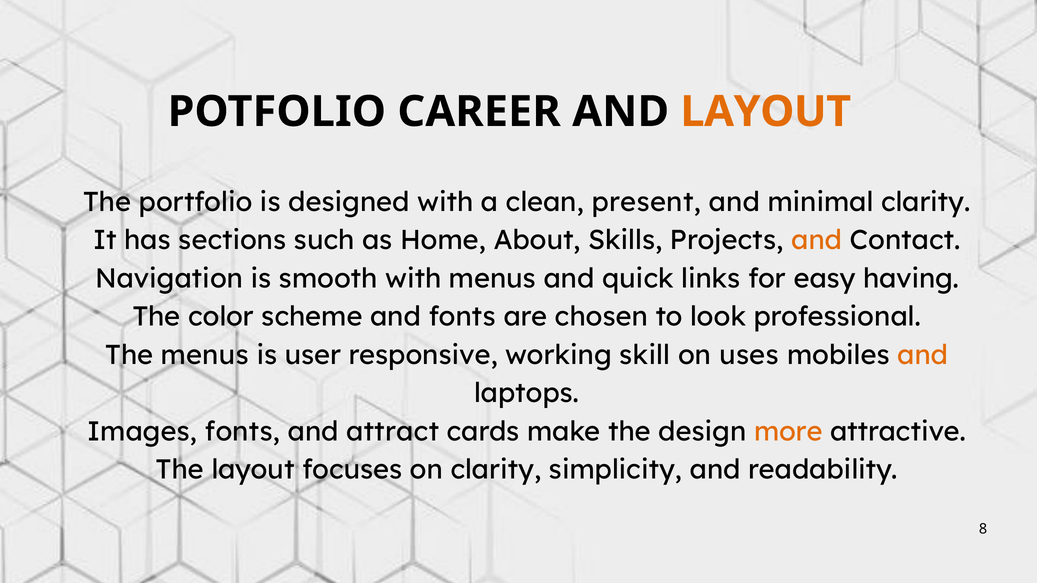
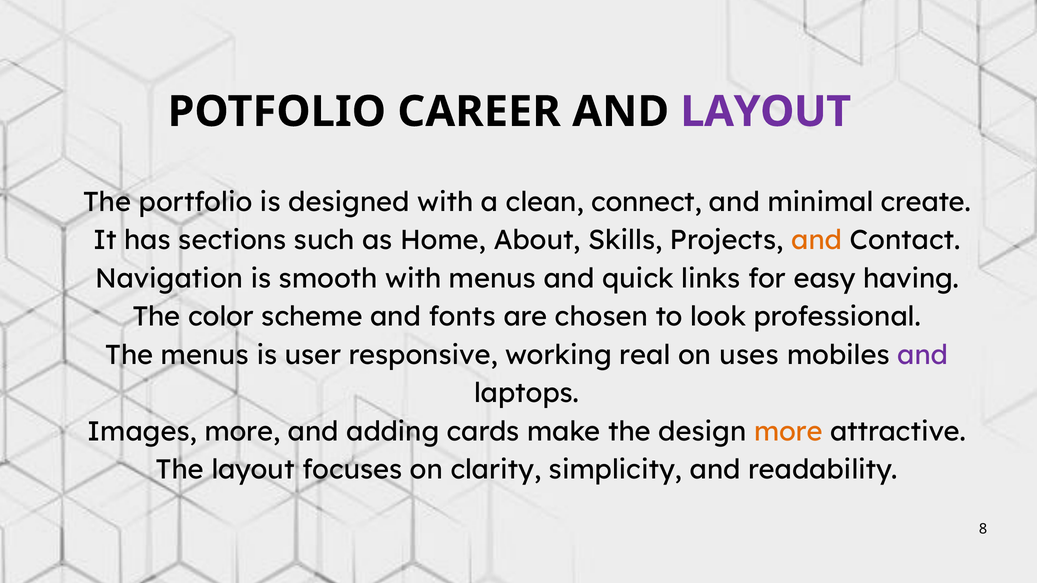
LAYOUT colour: orange -> purple (766, 112)
present: present -> connect (647, 202)
clarity: clarity -> create (926, 202)
skill: skill -> real (645, 355)
and colour: orange -> purple (923, 355)
Images fonts: fonts -> more (243, 432)
attract: attract -> adding (393, 432)
